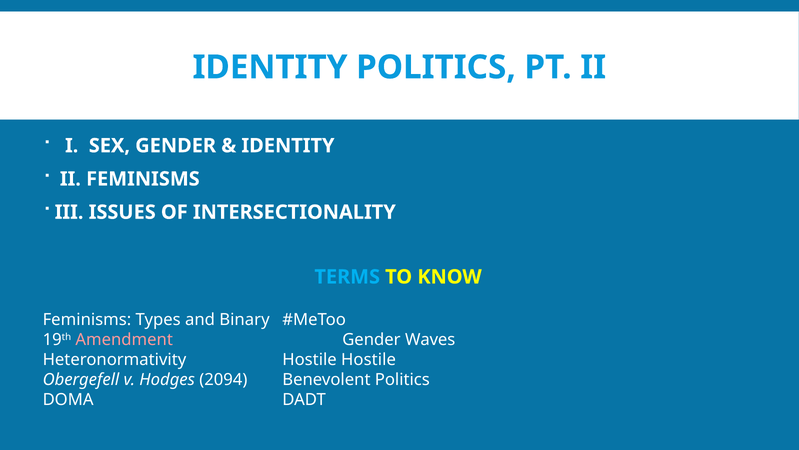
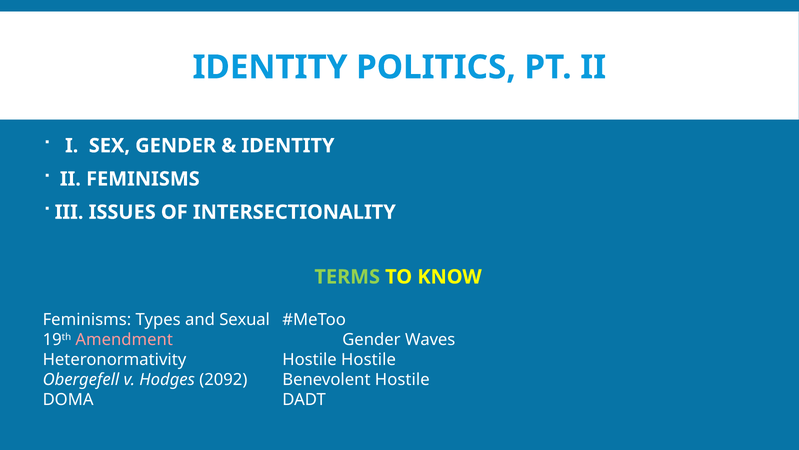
TERMS colour: light blue -> light green (347, 277)
Binary: Binary -> Sexual (245, 319)
2094: 2094 -> 2092 (223, 379)
Benevolent Politics: Politics -> Hostile (402, 379)
